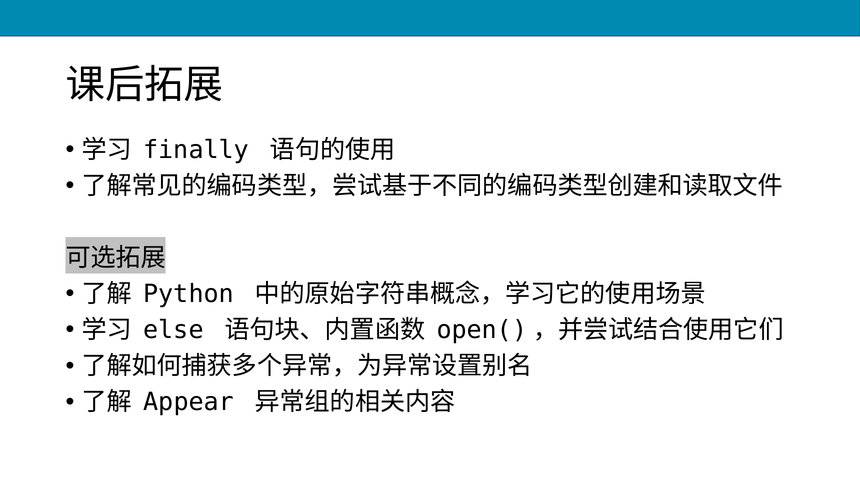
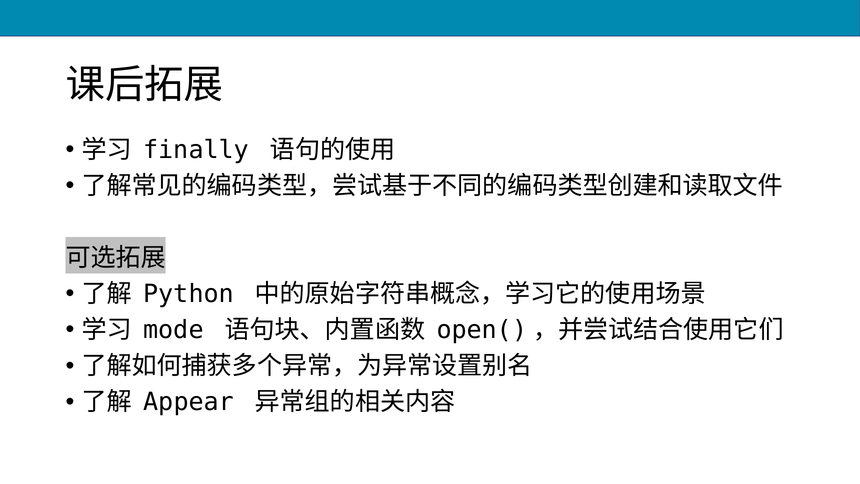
else: else -> mode (174, 330)
